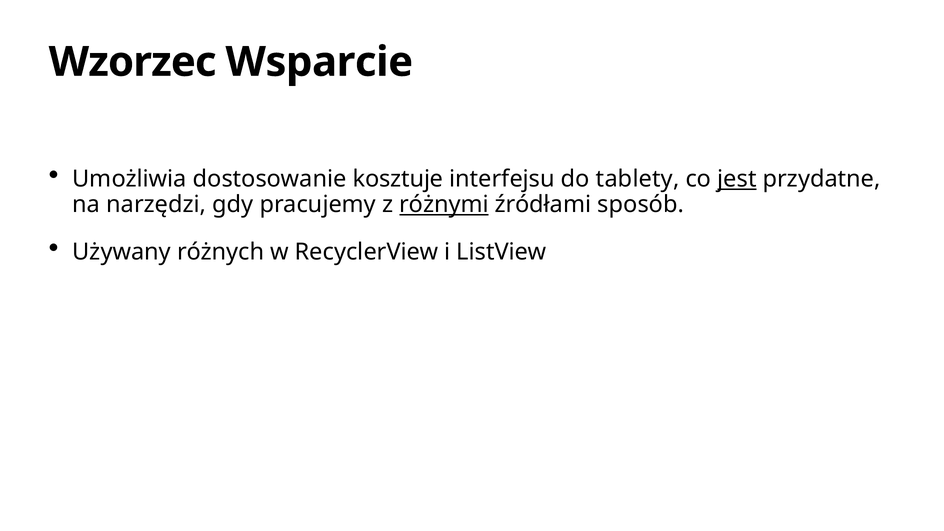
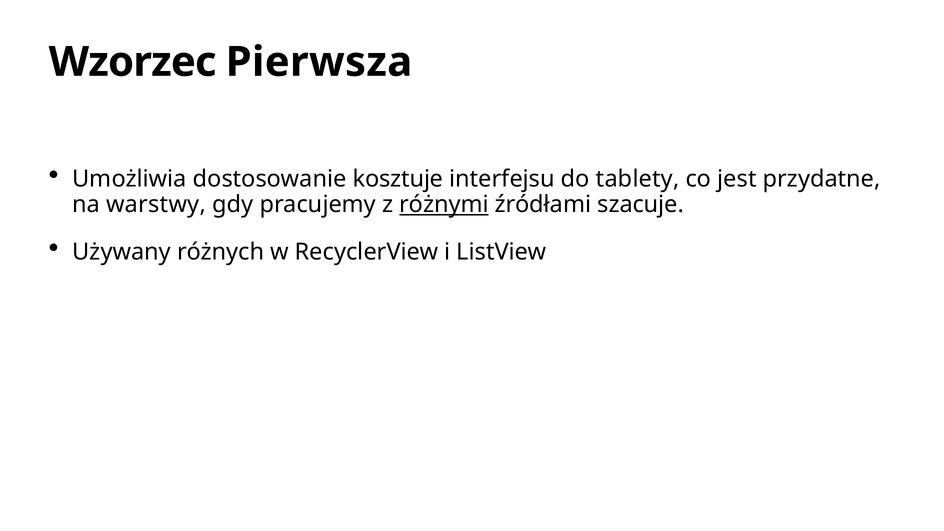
Wsparcie: Wsparcie -> Pierwsza (319, 62)
jest underline: present -> none (737, 179)
narzędzi: narzędzi -> warstwy (156, 205)
sposób: sposób -> szacuje (641, 205)
